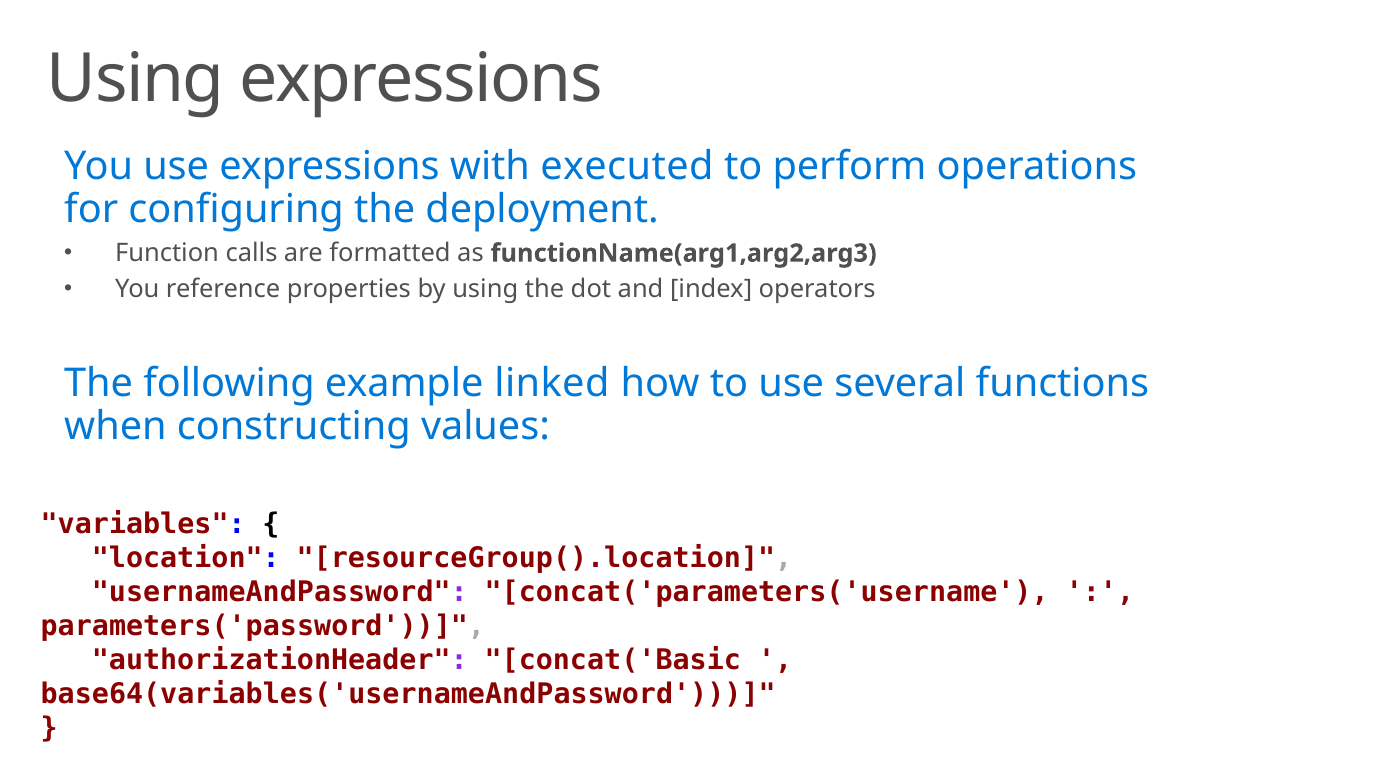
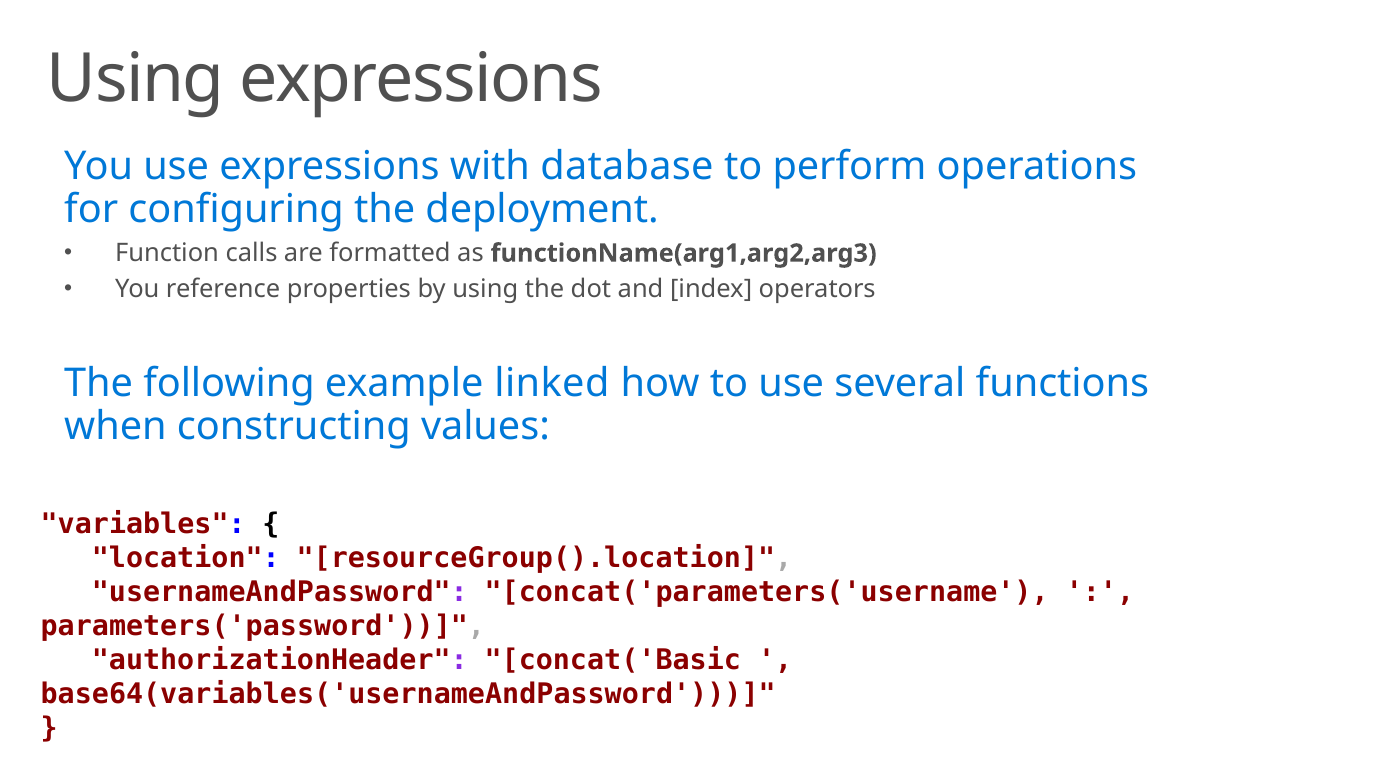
executed: executed -> database (627, 167)
